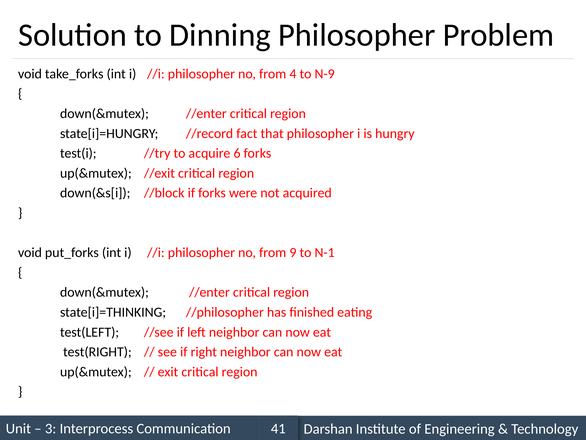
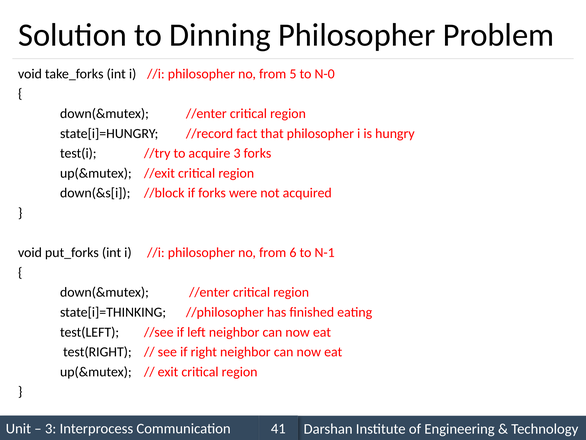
4: 4 -> 5 (293, 74)
N-9: N-9 -> N-0 (325, 74)
acquire 6: 6 -> 3 (237, 153)
9: 9 -> 6 (293, 252)
